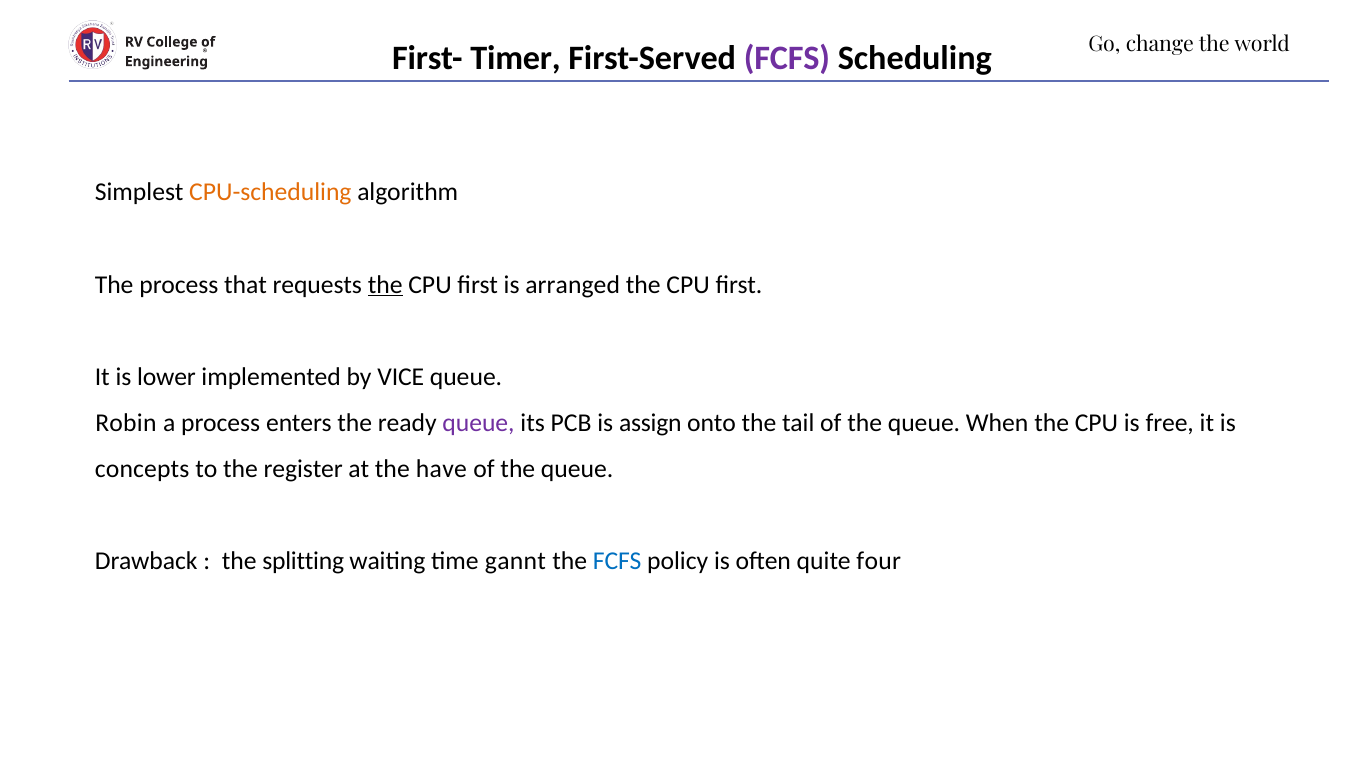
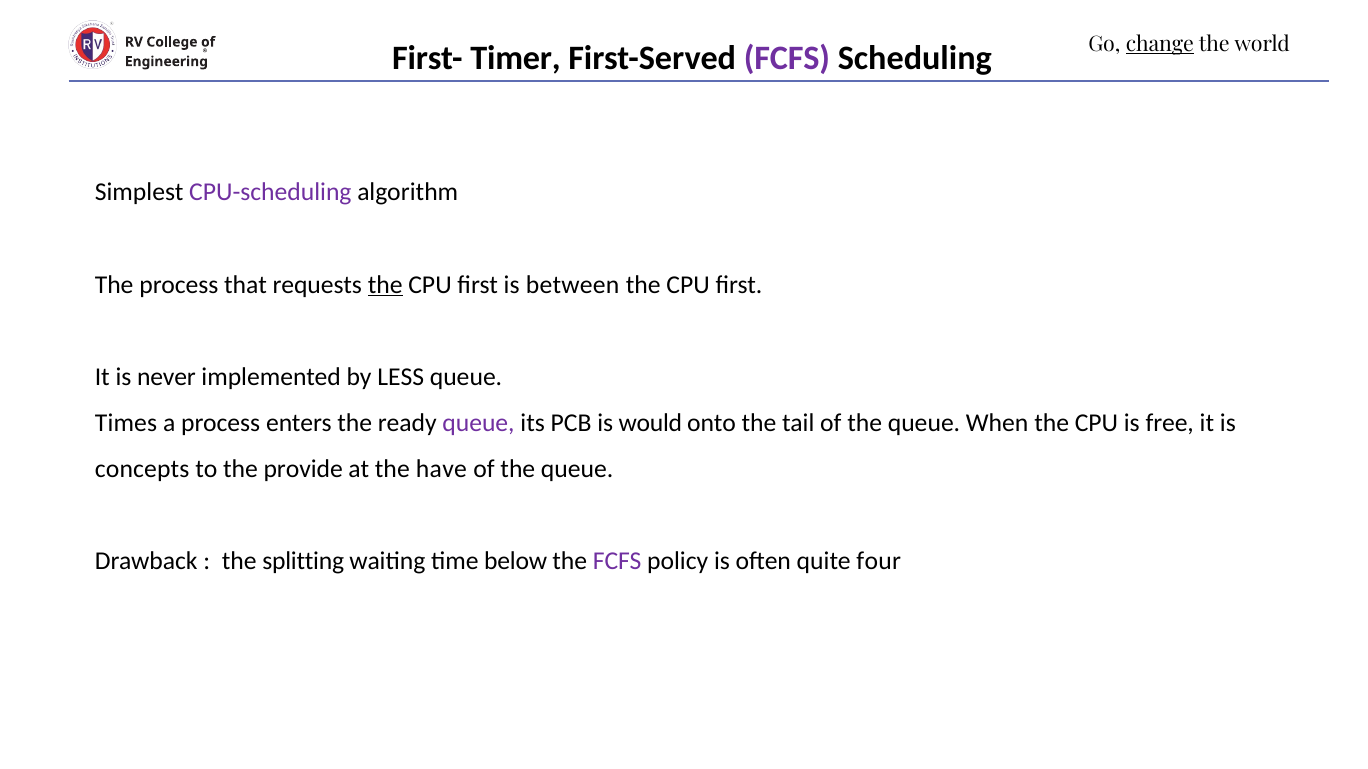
change underline: none -> present (1160, 44)
CPU-scheduling colour: orange -> purple (270, 192)
arranged: arranged -> between (573, 285)
lower: lower -> never (167, 377)
VICE: VICE -> LESS (401, 377)
Robin: Robin -> Times (126, 423)
assign: assign -> would (650, 423)
register: register -> provide (303, 469)
gannt: gannt -> below (516, 562)
FCFS colour: blue -> purple (617, 562)
